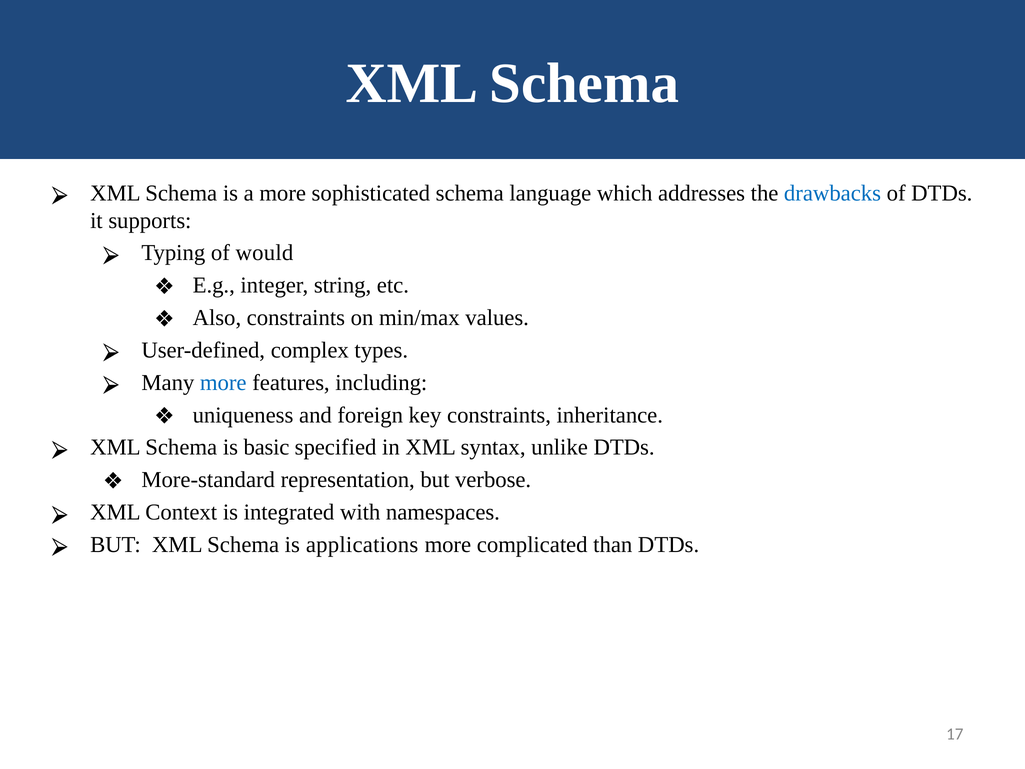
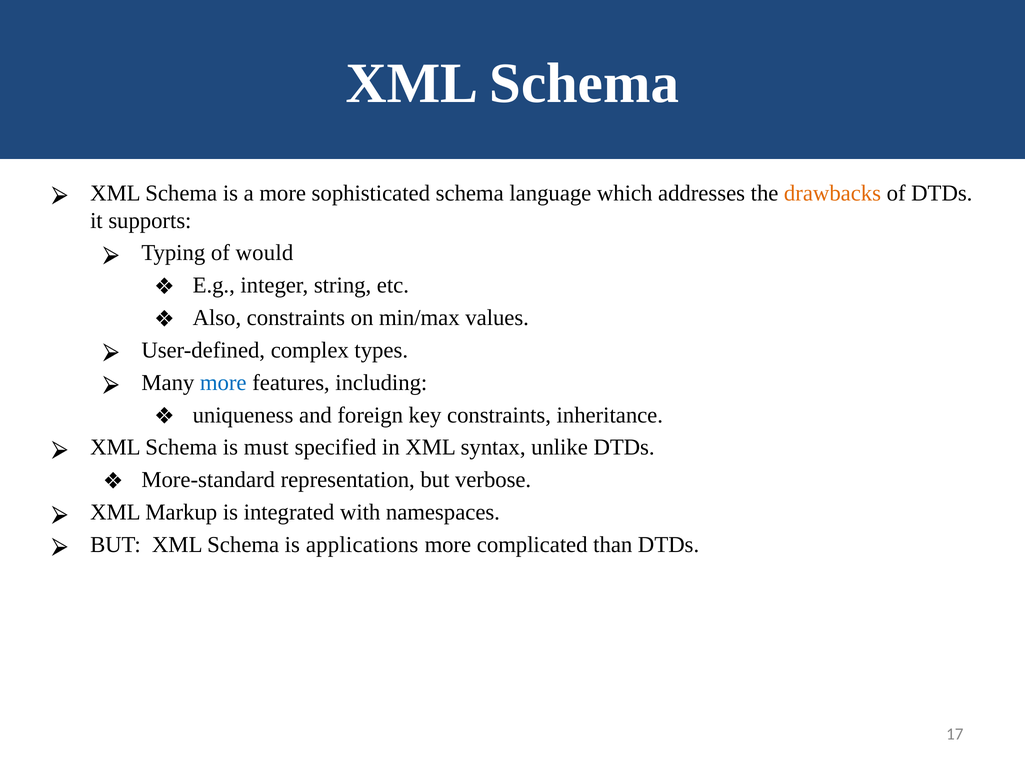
drawbacks colour: blue -> orange (833, 193)
basic: basic -> must (266, 447)
Context: Context -> Markup (181, 512)
